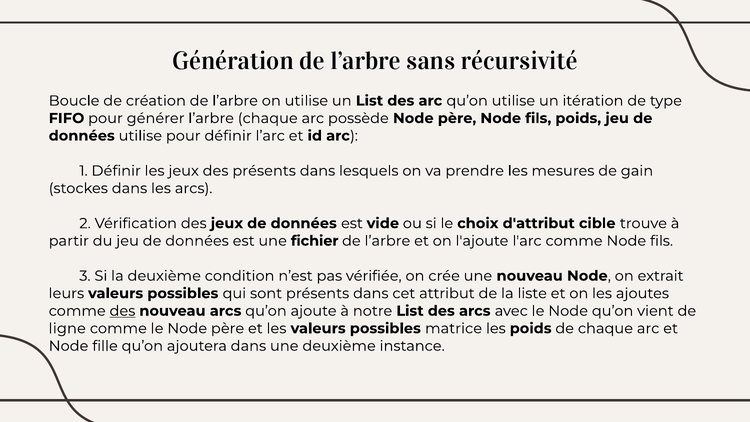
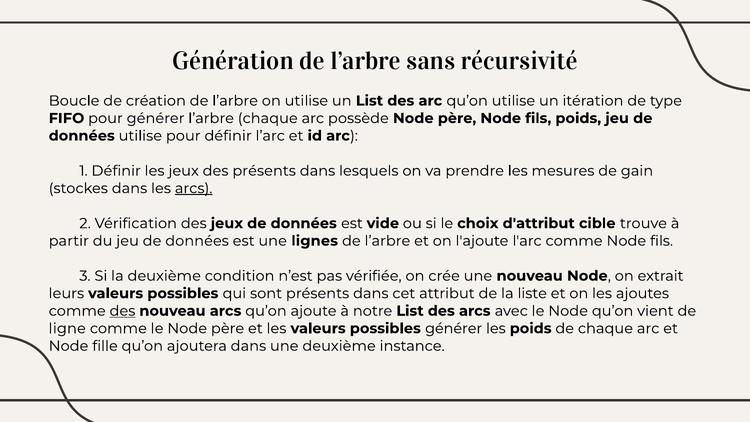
arcs underline: none -> present (194, 188)
fichier: fichier -> lignes (315, 241)
possibles matrice: matrice -> générer (454, 328)
